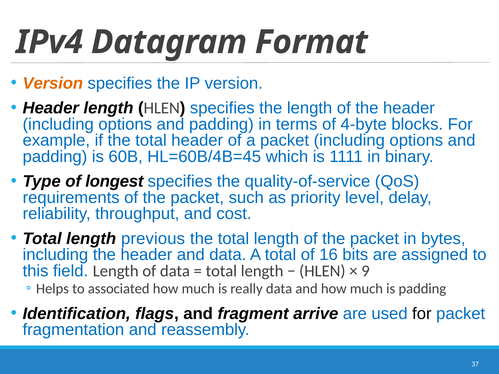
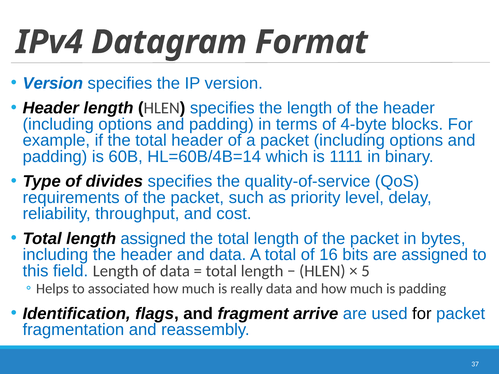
Version colour: orange -> blue (53, 83)
HL=60B/4B=45: HL=60B/4B=45 -> HL=60B/4B=14 (204, 157)
longest: longest -> divides (114, 182)
length previous: previous -> assigned (153, 239)
9: 9 -> 5 (366, 271)
